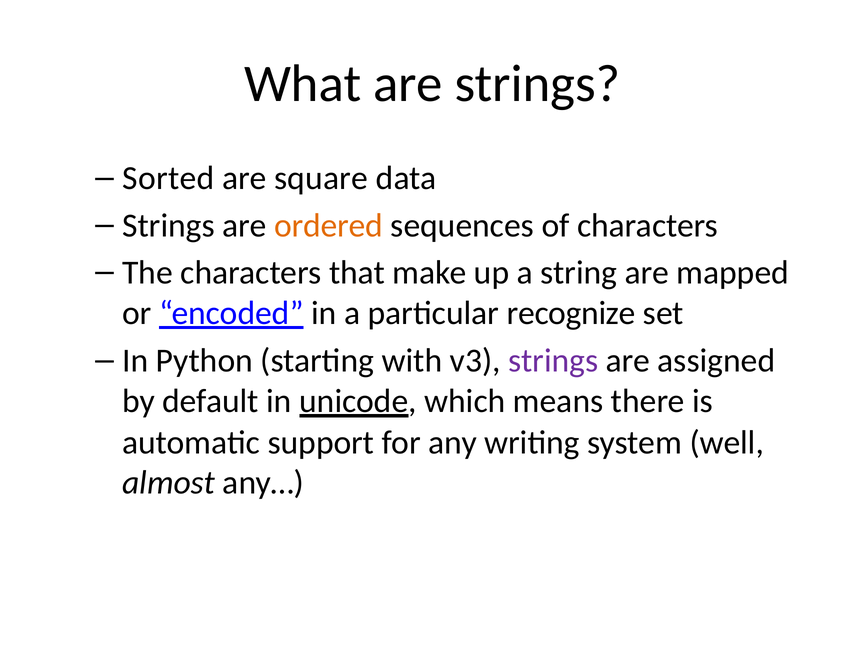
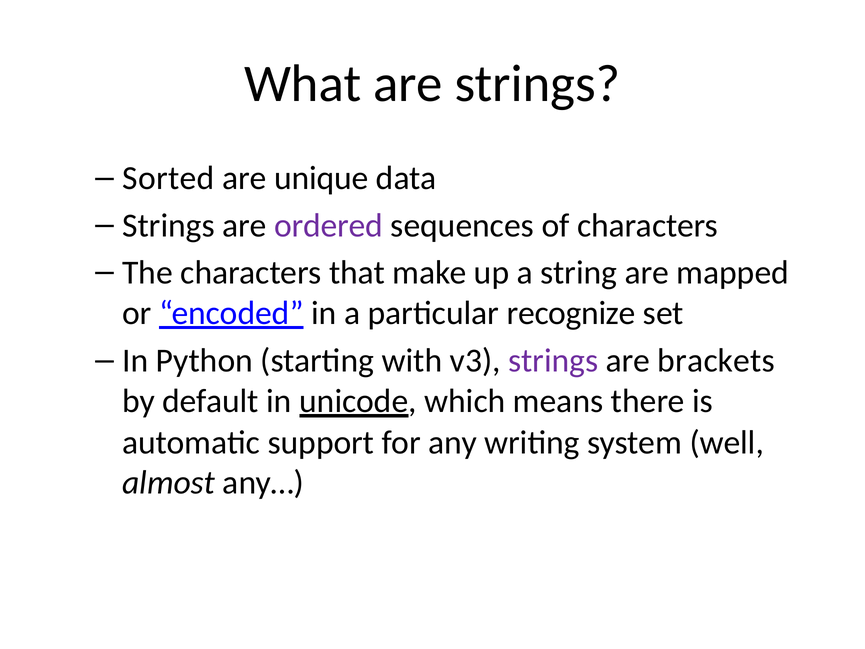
square: square -> unique (321, 178)
ordered colour: orange -> purple (329, 225)
assigned: assigned -> brackets (716, 361)
